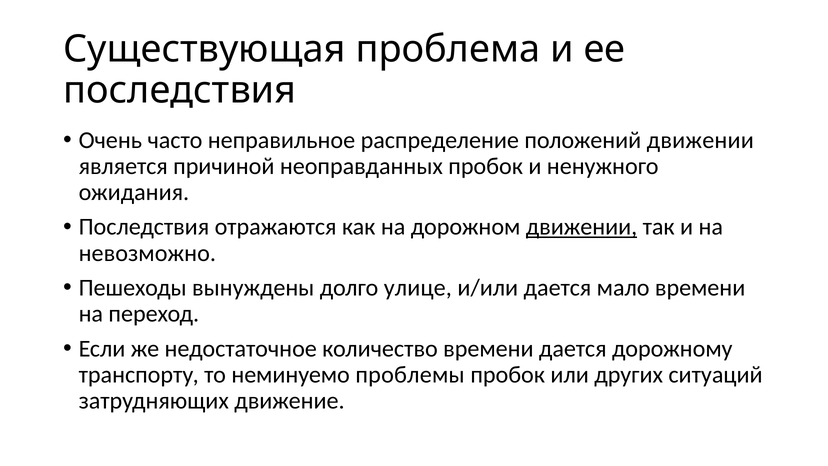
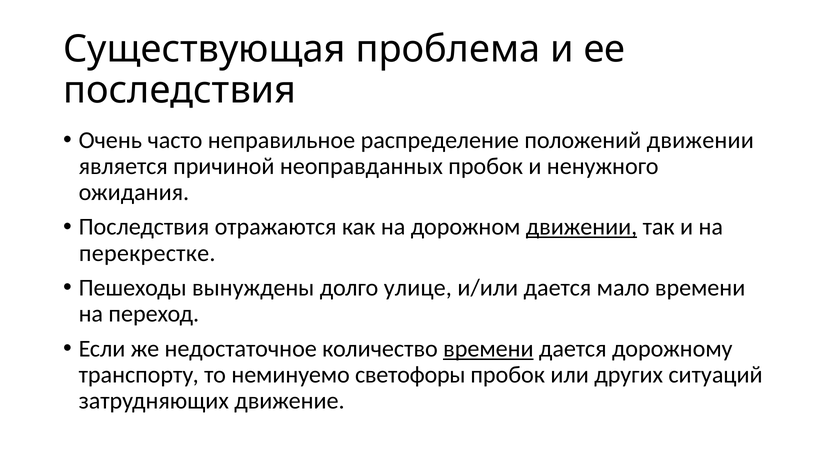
невозможно: невозможно -> перекрестке (147, 253)
времени underline: none -> present (488, 348)
проблемы: проблемы -> светофоры (410, 375)
